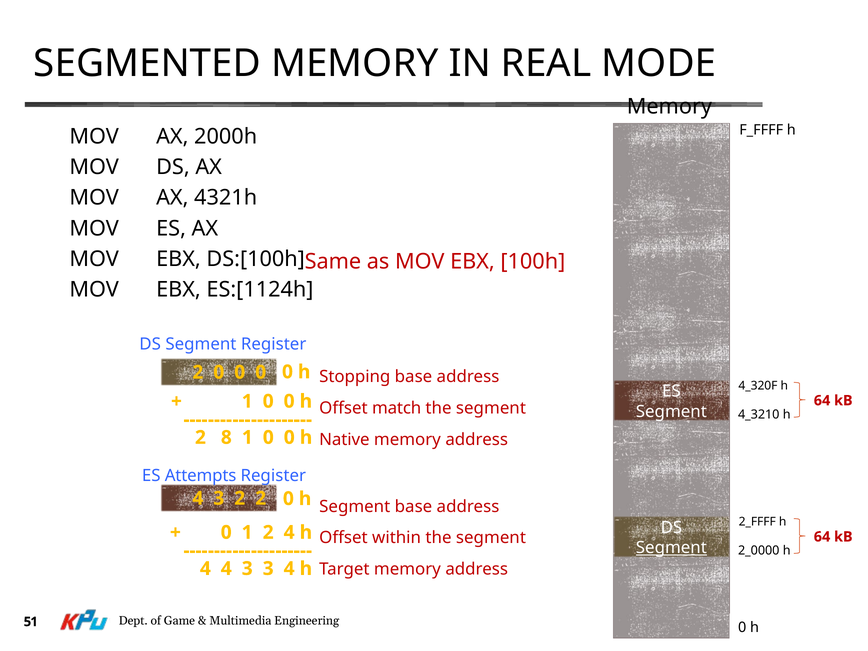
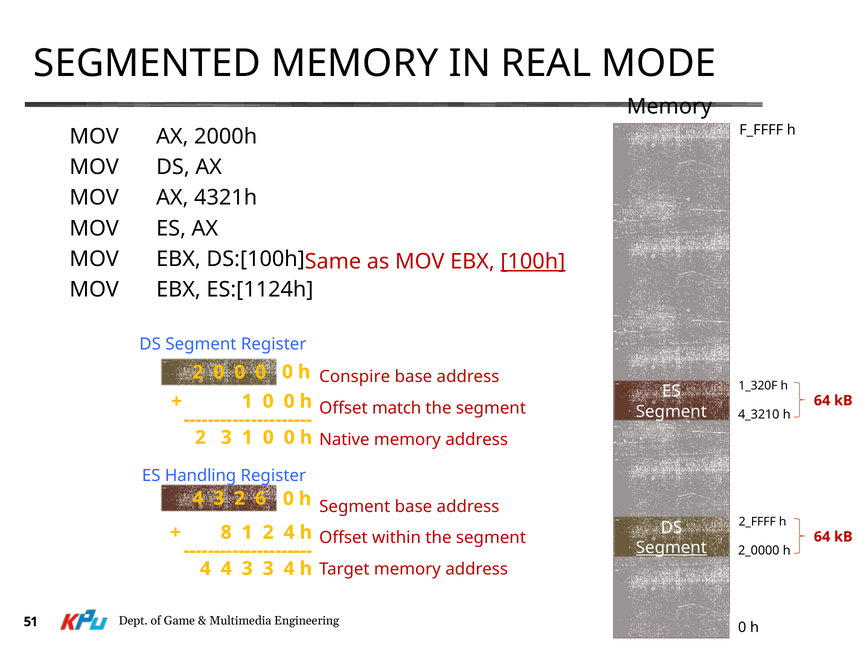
100h underline: none -> present (533, 261)
Stopping: Stopping -> Conspire (355, 377)
4_320F: 4_320F -> 1_320F (758, 386)
2 8: 8 -> 3 (226, 437)
Attempts: Attempts -> Handling (201, 476)
2 2: 2 -> 6 (261, 498)
0: 0 -> 8 (226, 532)
